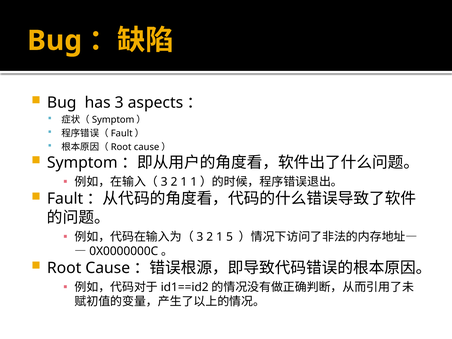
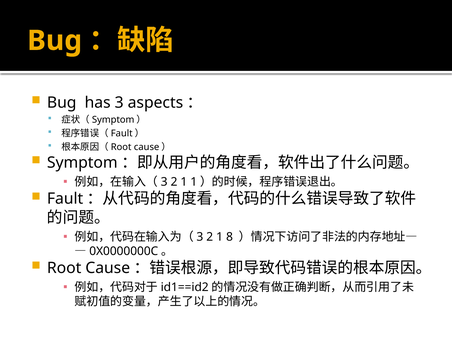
5: 5 -> 8 (230, 237)
